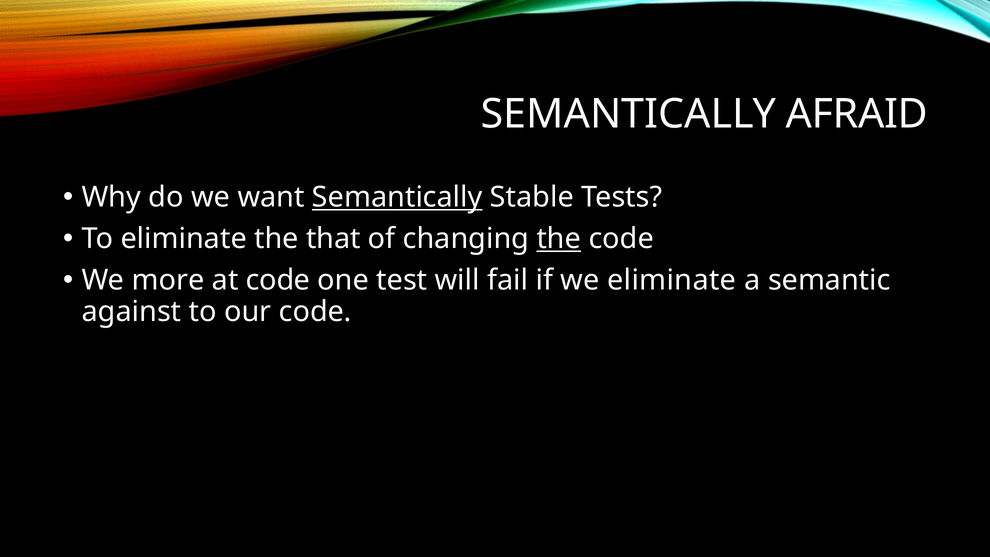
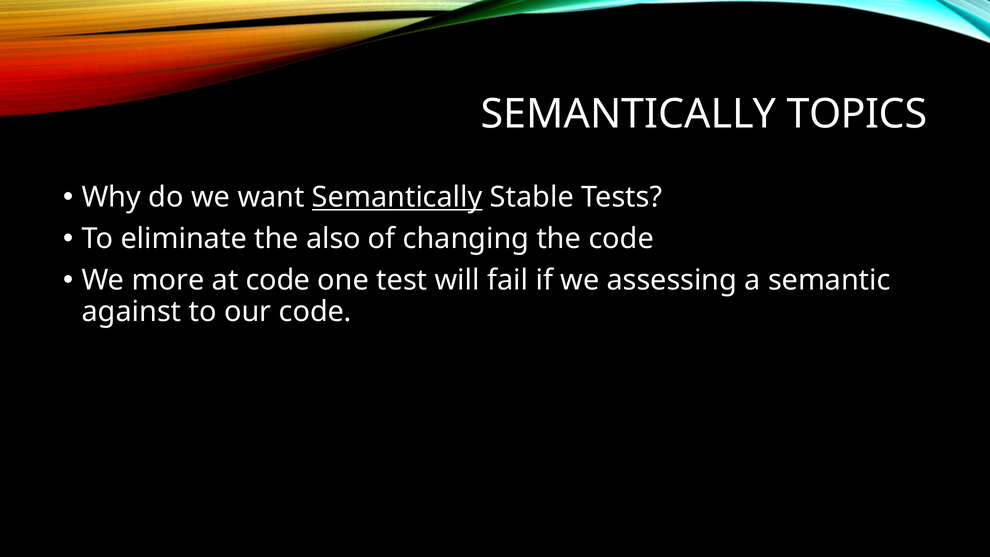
AFRAID: AFRAID -> TOPICS (857, 114)
that: that -> also (333, 239)
the underline: present -> none (559, 239)
we eliminate: eliminate -> assessing (672, 280)
